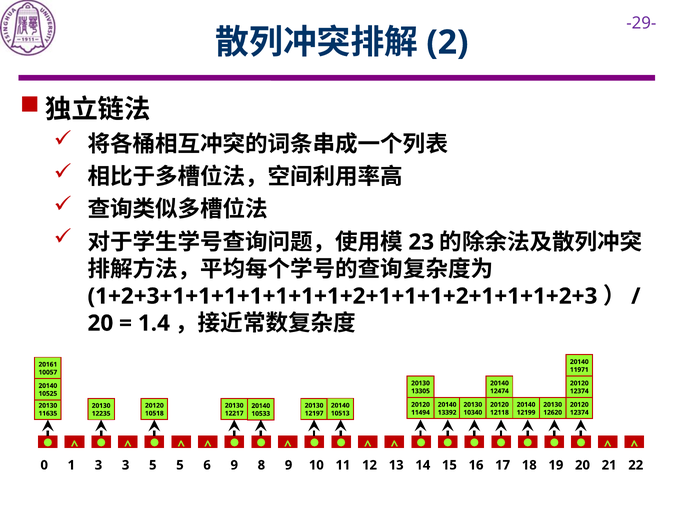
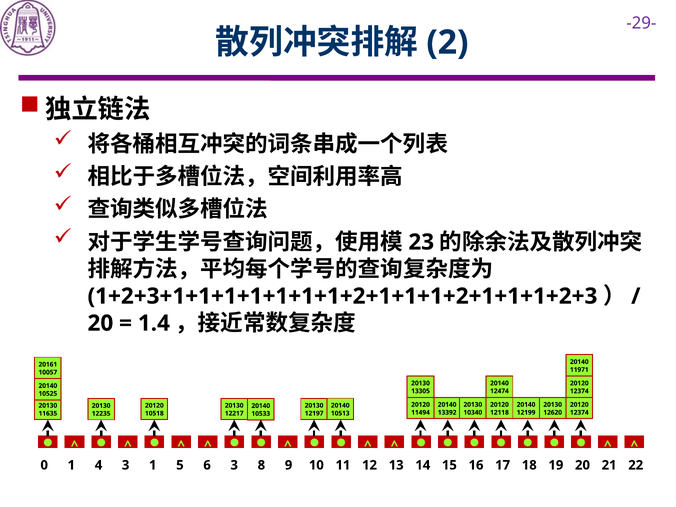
1 3: 3 -> 4 (98, 465)
3 5: 5 -> 1 (153, 465)
6 9: 9 -> 3 (234, 465)
